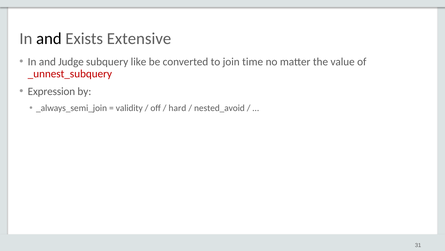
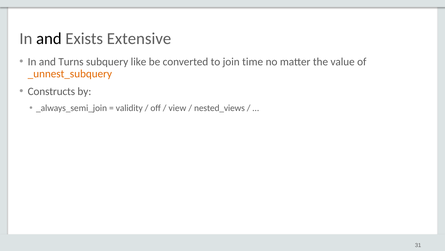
Judge: Judge -> Turns (71, 62)
_unnest_subquery colour: red -> orange (70, 74)
Expression: Expression -> Constructs (51, 91)
hard: hard -> view (177, 108)
nested_avoid: nested_avoid -> nested_views (219, 108)
